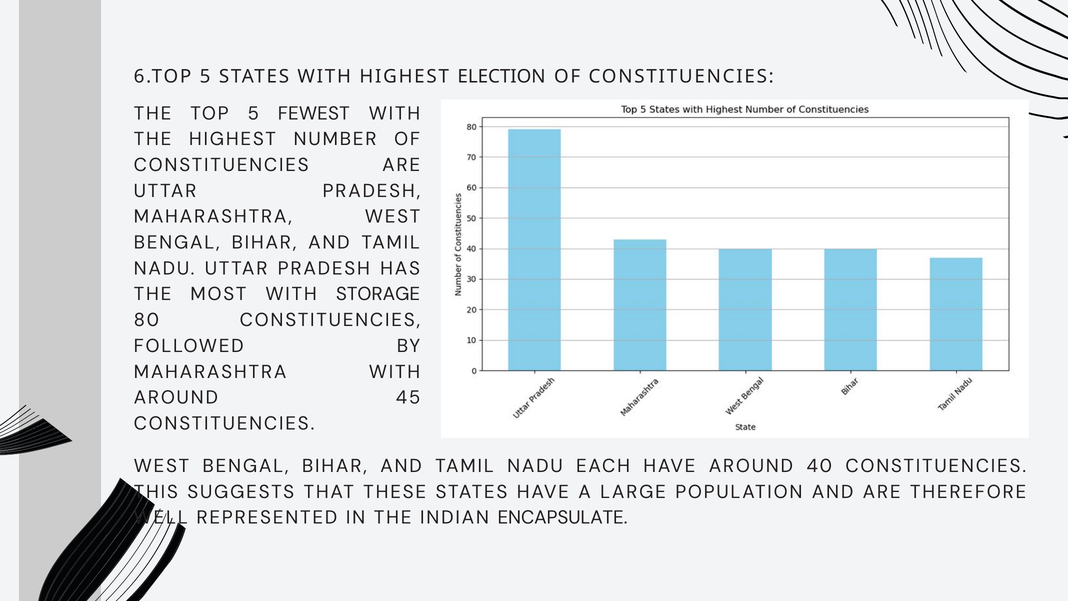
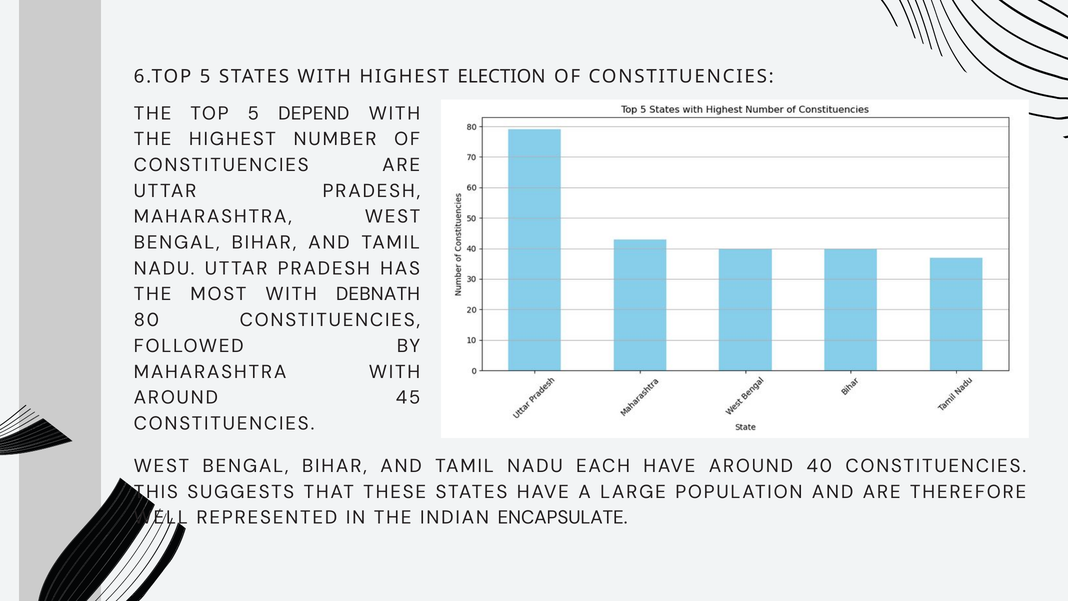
FEWEST: FEWEST -> DEPEND (314, 113)
STORAGE: STORAGE -> DEBNATH (378, 294)
